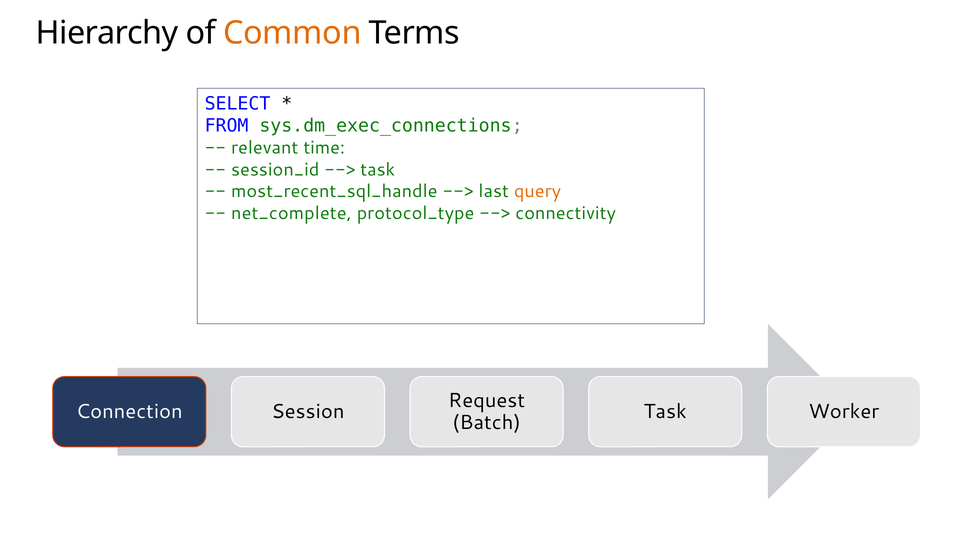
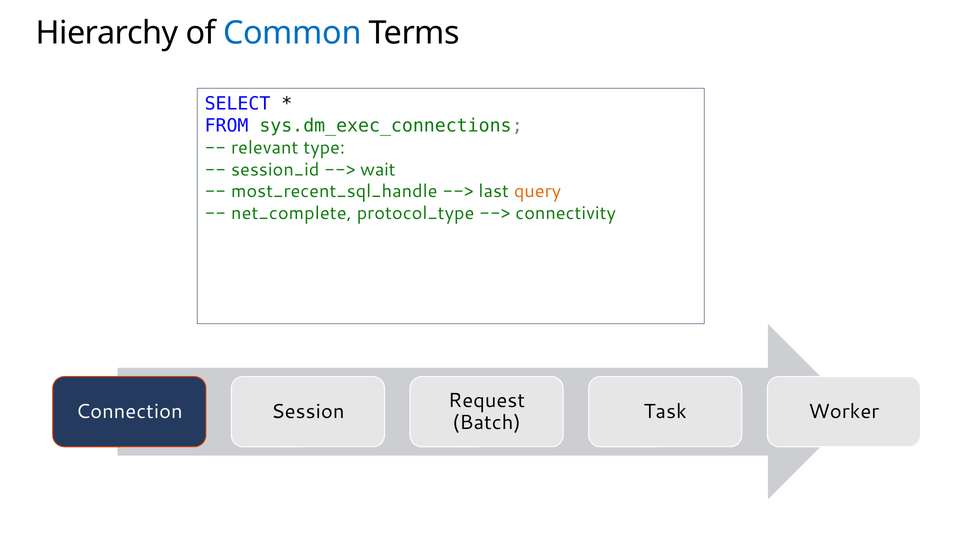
Common colour: orange -> blue (292, 33)
time: time -> type (324, 148)
task: task -> wait (378, 169)
